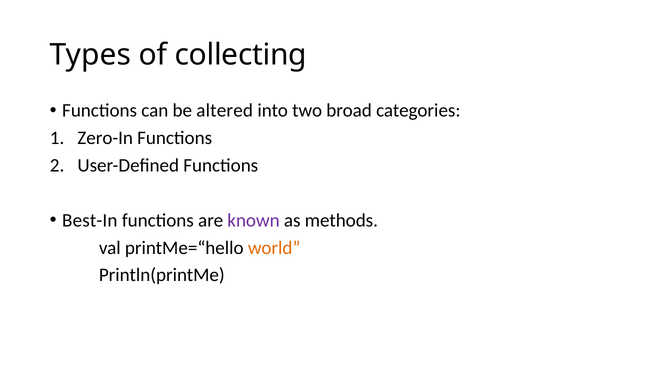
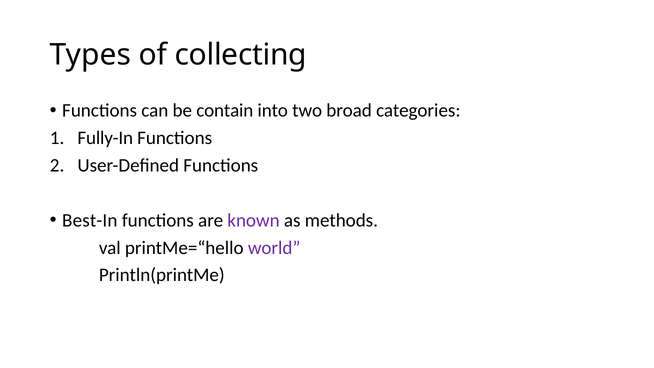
altered: altered -> contain (225, 111)
Zero-In: Zero-In -> Fully-In (105, 138)
world colour: orange -> purple (274, 248)
